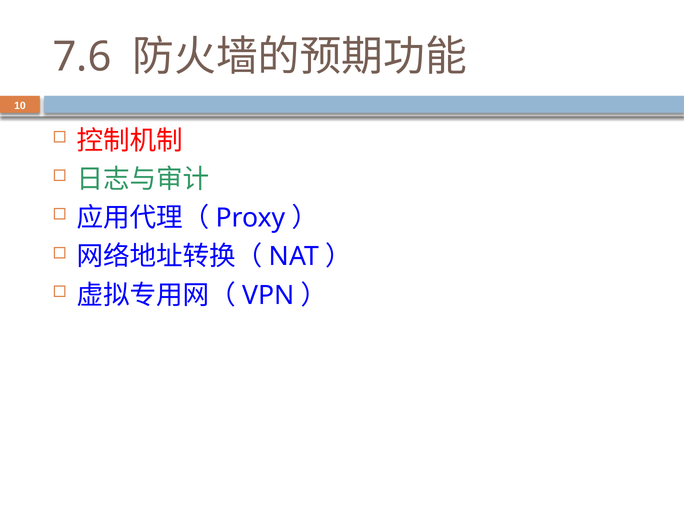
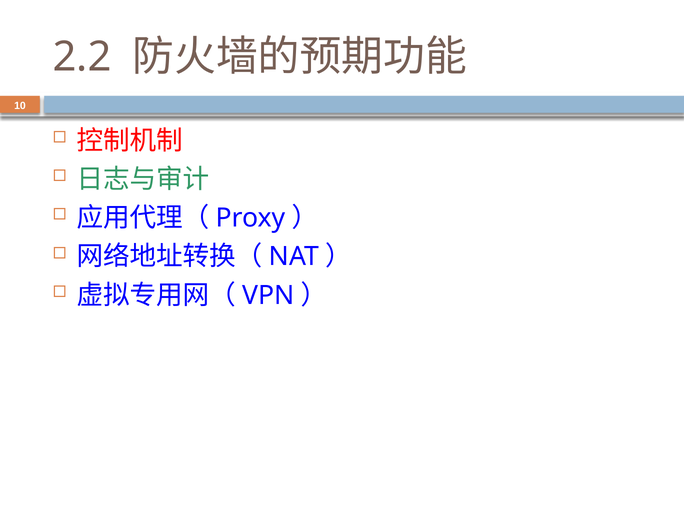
7.6: 7.6 -> 2.2 (82, 57)
